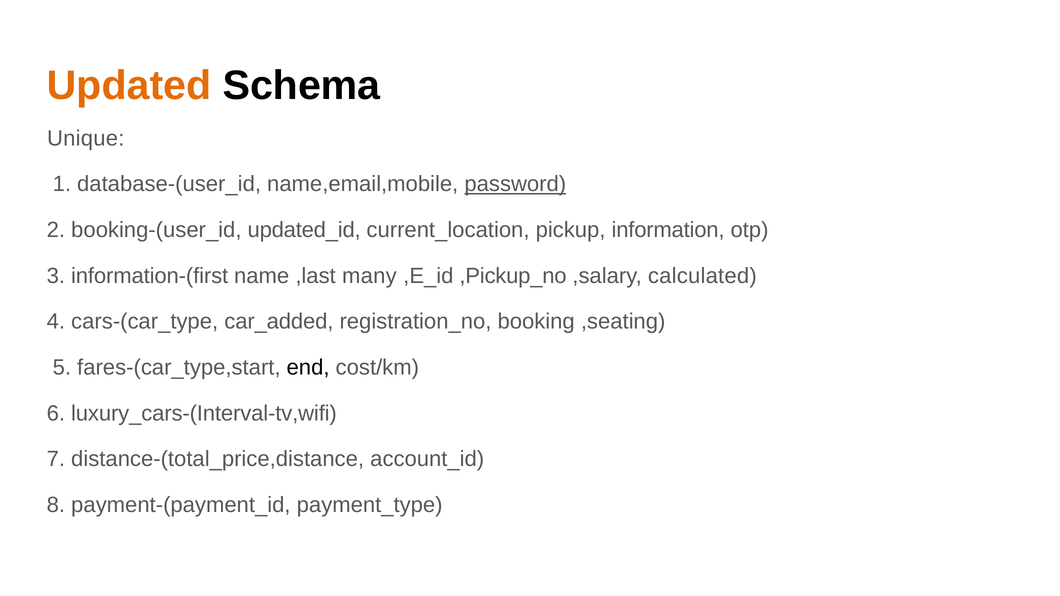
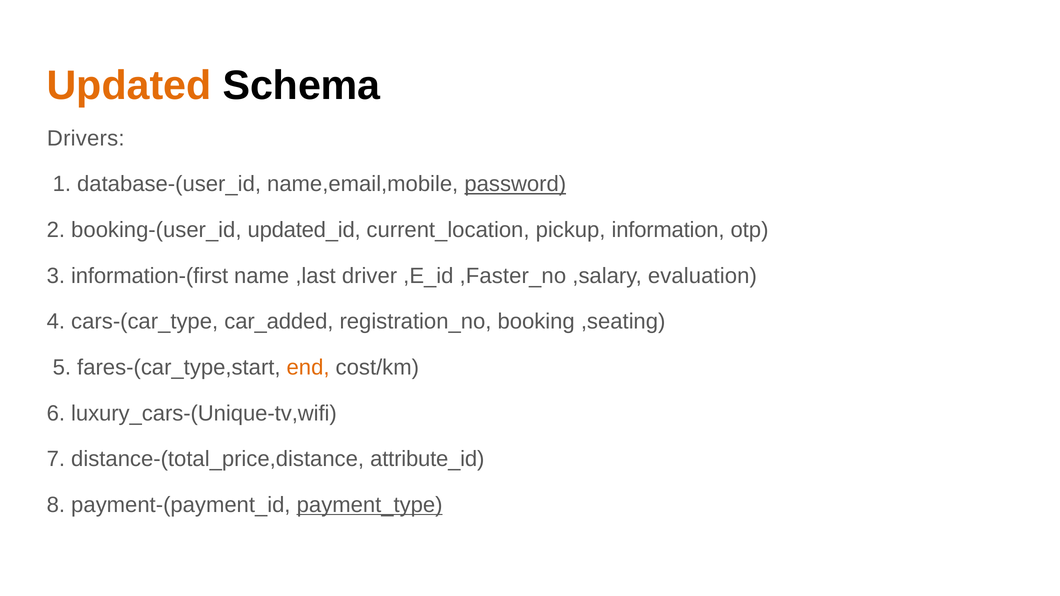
Unique: Unique -> Drivers (86, 138)
many: many -> driver (370, 276)
,Pickup_no: ,Pickup_no -> ,Faster_no (513, 276)
calculated: calculated -> evaluation (702, 276)
end colour: black -> orange (308, 368)
luxury_cars-(Interval-tv,wifi: luxury_cars-(Interval-tv,wifi -> luxury_cars-(Unique-tv,wifi (204, 414)
account_id: account_id -> attribute_id (427, 459)
payment_type underline: none -> present (370, 505)
